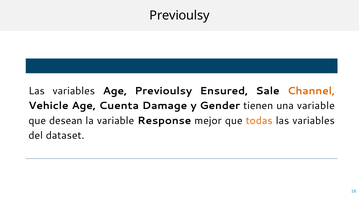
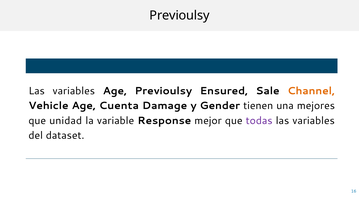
una variable: variable -> mejores (316, 106)
desean: desean -> unidad (66, 121)
todas colour: orange -> purple (259, 121)
